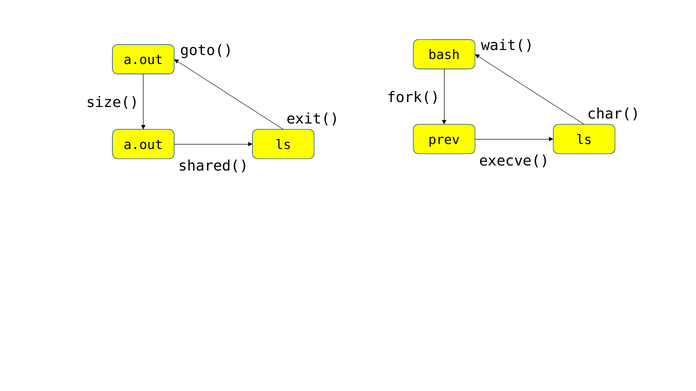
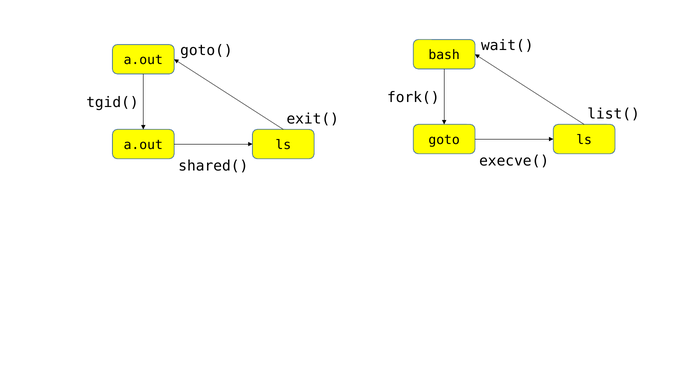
size(: size( -> tgid( (112, 103)
char(: char( -> list( (614, 114)
prev: prev -> goto (444, 140)
